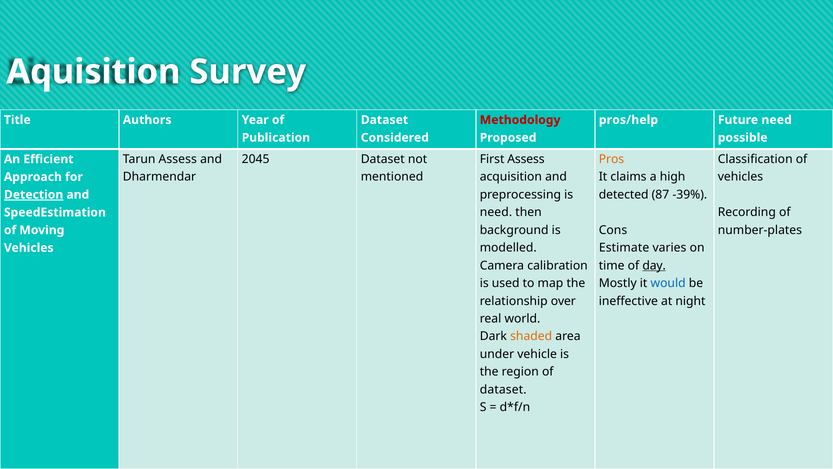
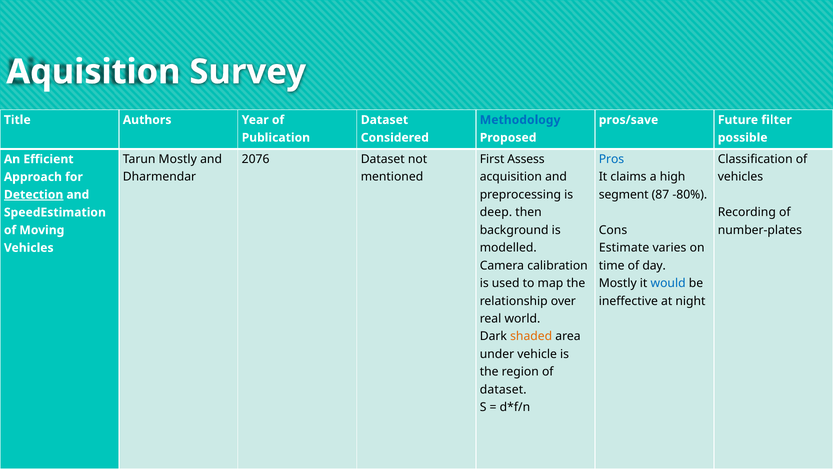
Methodology colour: red -> blue (520, 120)
pros/help: pros/help -> pros/save (629, 120)
Future need: need -> filter (777, 120)
Tarun Assess: Assess -> Mostly (178, 159)
2045: 2045 -> 2076 (256, 159)
Pros colour: orange -> blue (611, 159)
detected: detected -> segment (624, 194)
-39%: -39% -> -80% (690, 194)
need: need -> deep (496, 212)
day underline: present -> none (654, 265)
